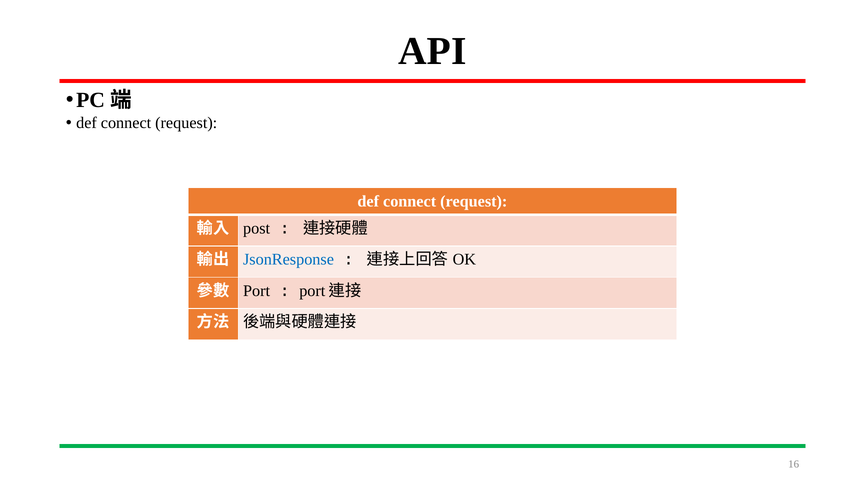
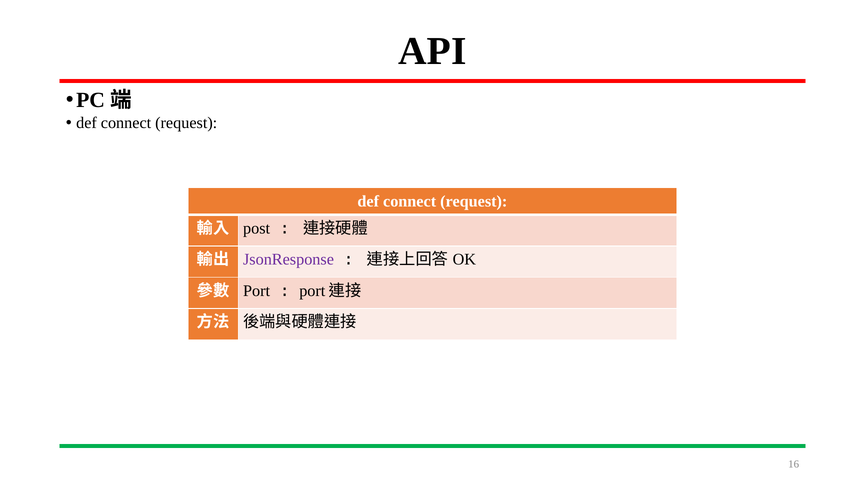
JsonResponse colour: blue -> purple (289, 260)
